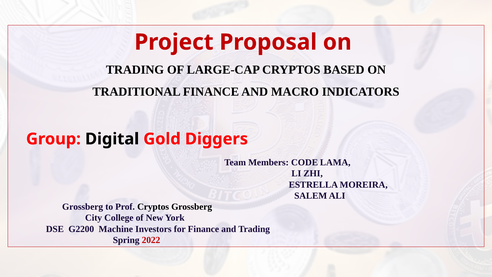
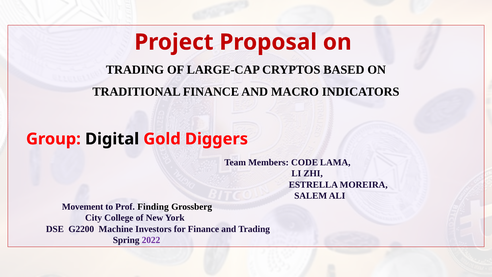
Grossberg: Grossberg -> Movement (83, 207)
Prof Cryptos: Cryptos -> Finding (153, 207)
2022 colour: red -> purple (151, 240)
